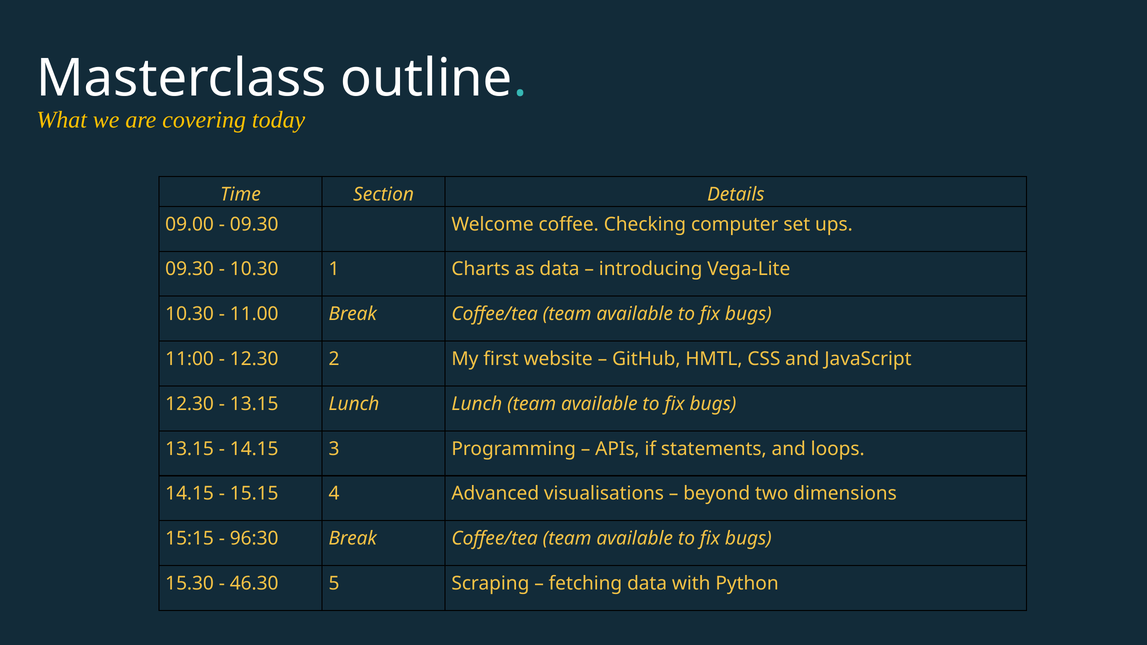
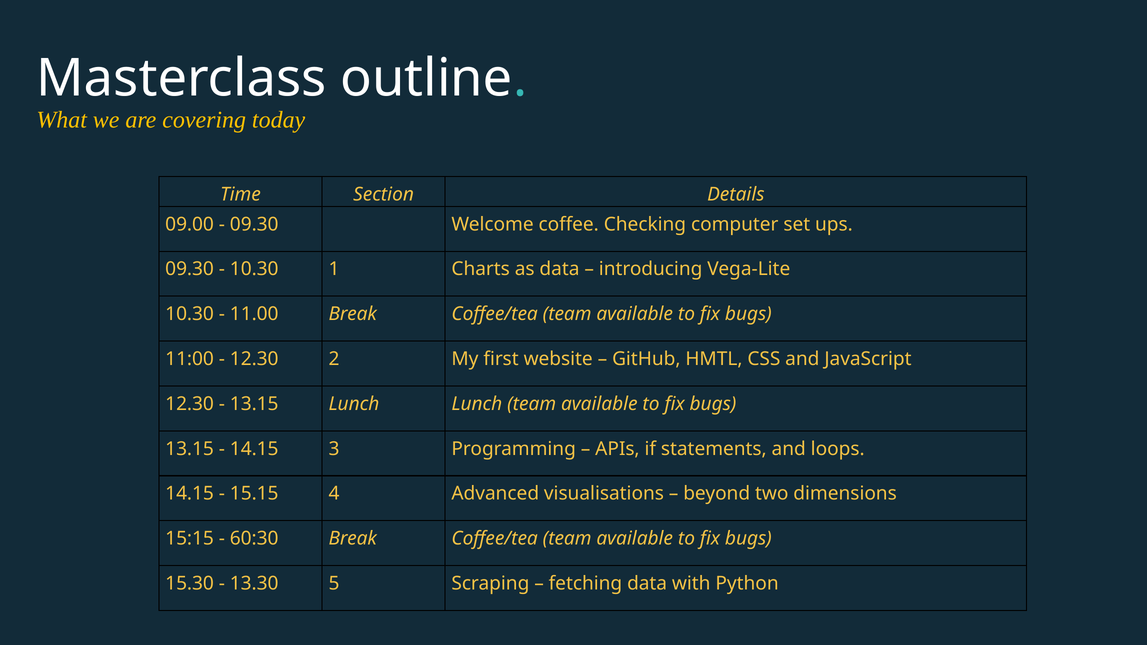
96:30: 96:30 -> 60:30 (254, 539)
46.30: 46.30 -> 13.30 (254, 584)
